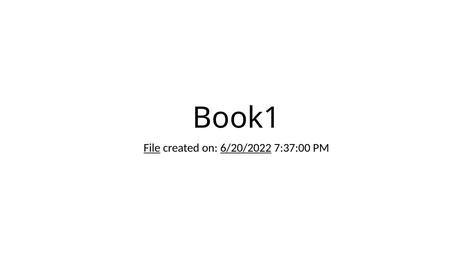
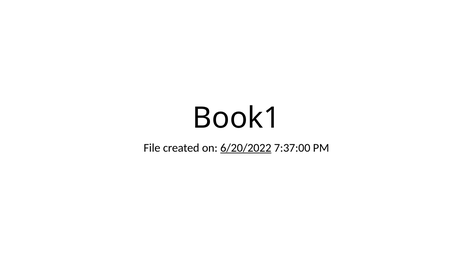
File underline: present -> none (152, 148)
